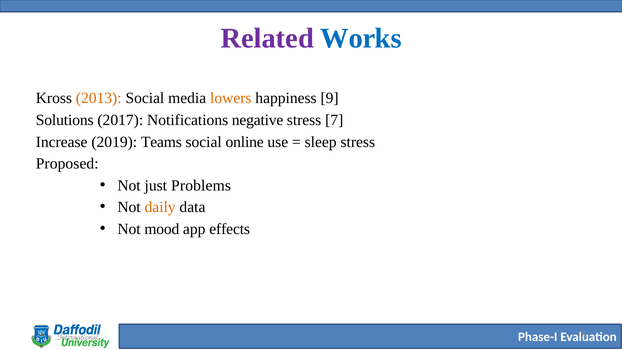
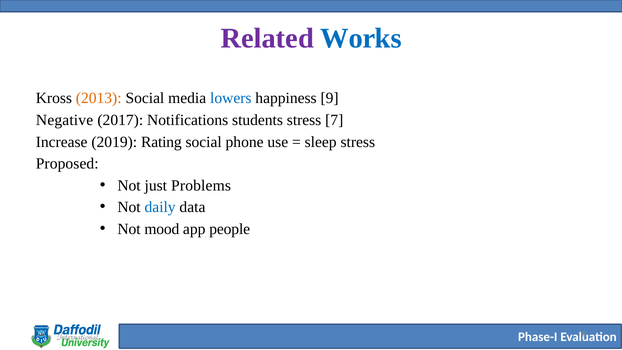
lowers colour: orange -> blue (231, 98)
Solutions: Solutions -> Negative (65, 120)
negative: negative -> students (258, 120)
Teams: Teams -> Rating (161, 142)
online: online -> phone (245, 142)
daily colour: orange -> blue (160, 207)
effects: effects -> people (230, 229)
